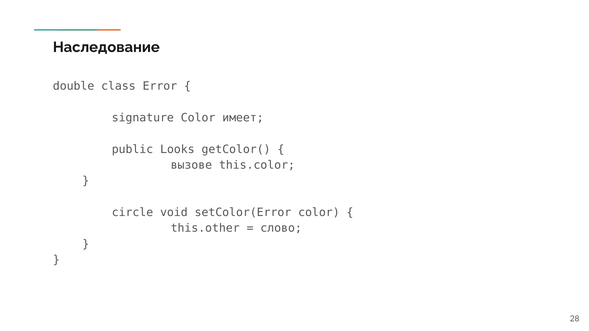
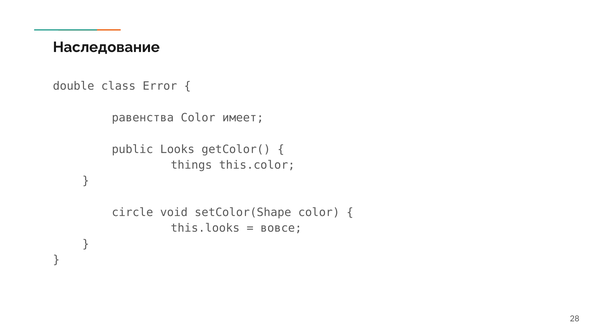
signature: signature -> равенства (143, 118)
вызове: вызове -> things (191, 165)
setColor(Error: setColor(Error -> setColor(Shape (243, 213)
this.other: this.other -> this.looks (205, 228)
слово: слово -> вовсе (281, 228)
